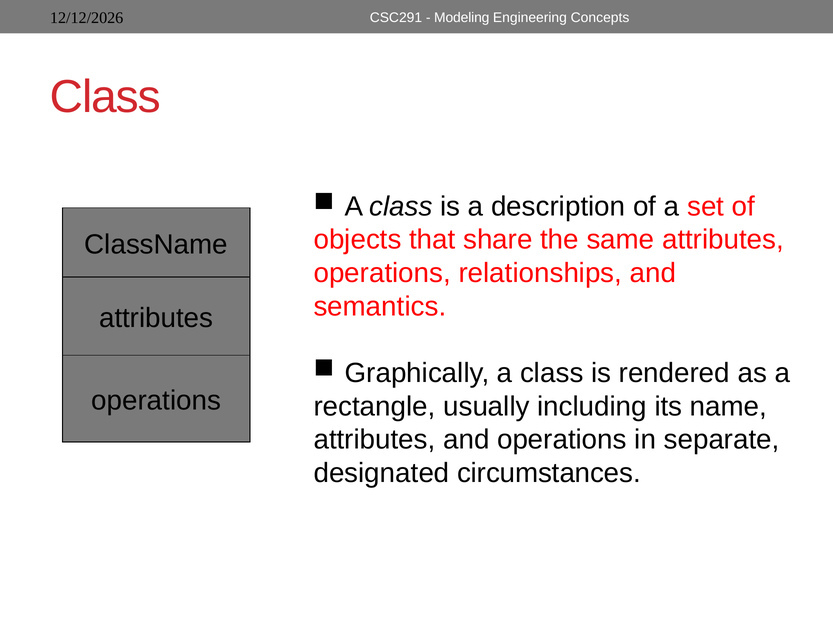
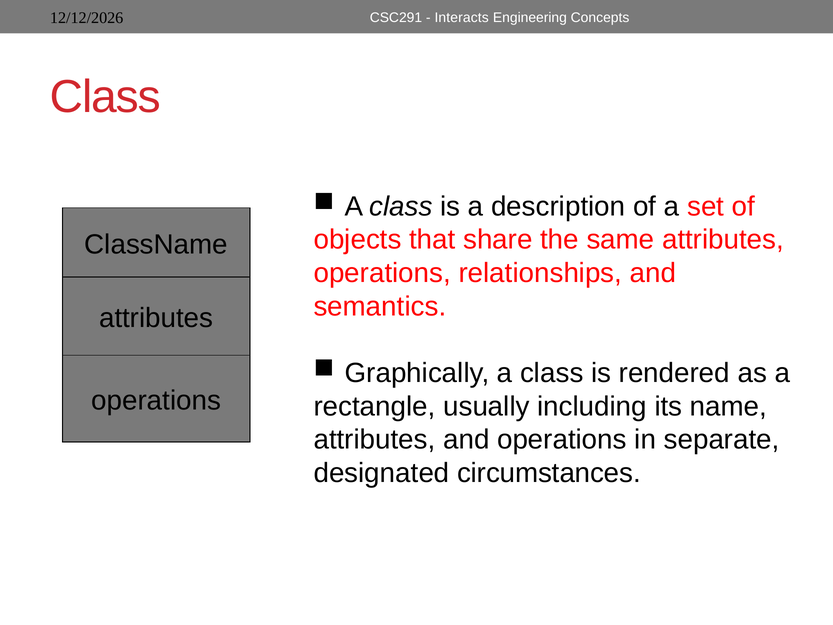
Modeling: Modeling -> Interacts (462, 18)
